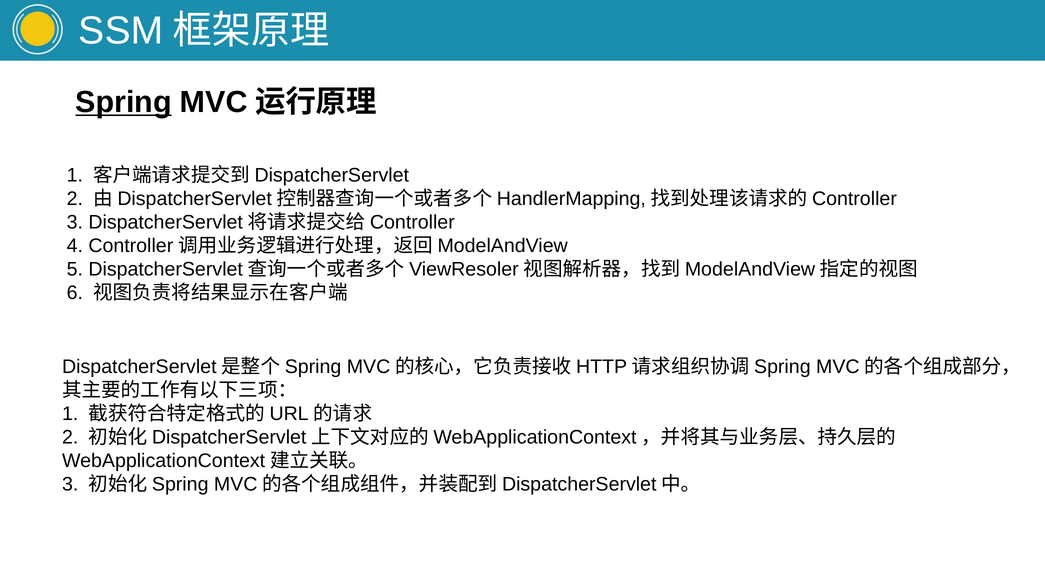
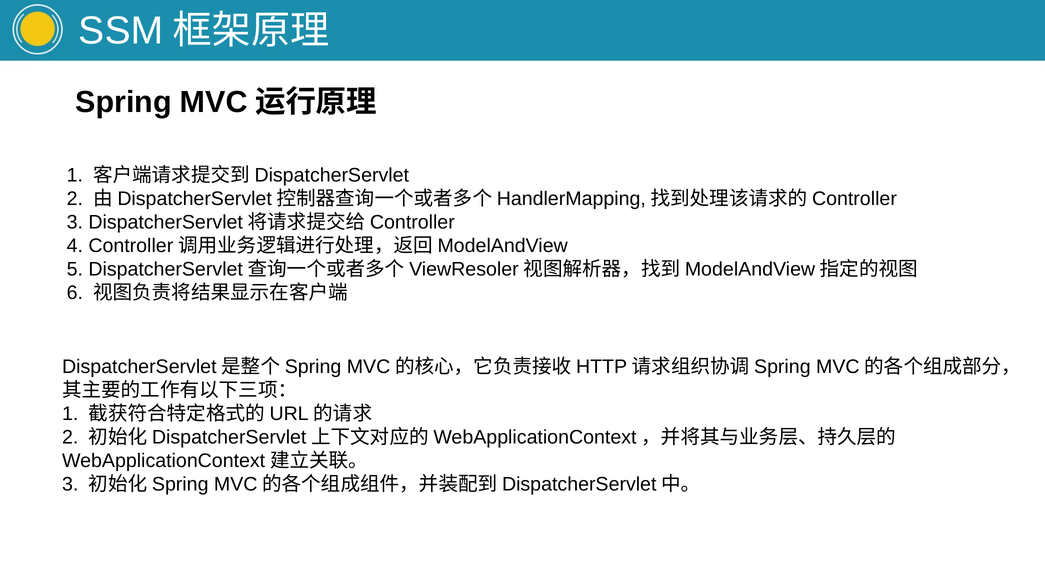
Spring underline: present -> none (123, 102)
